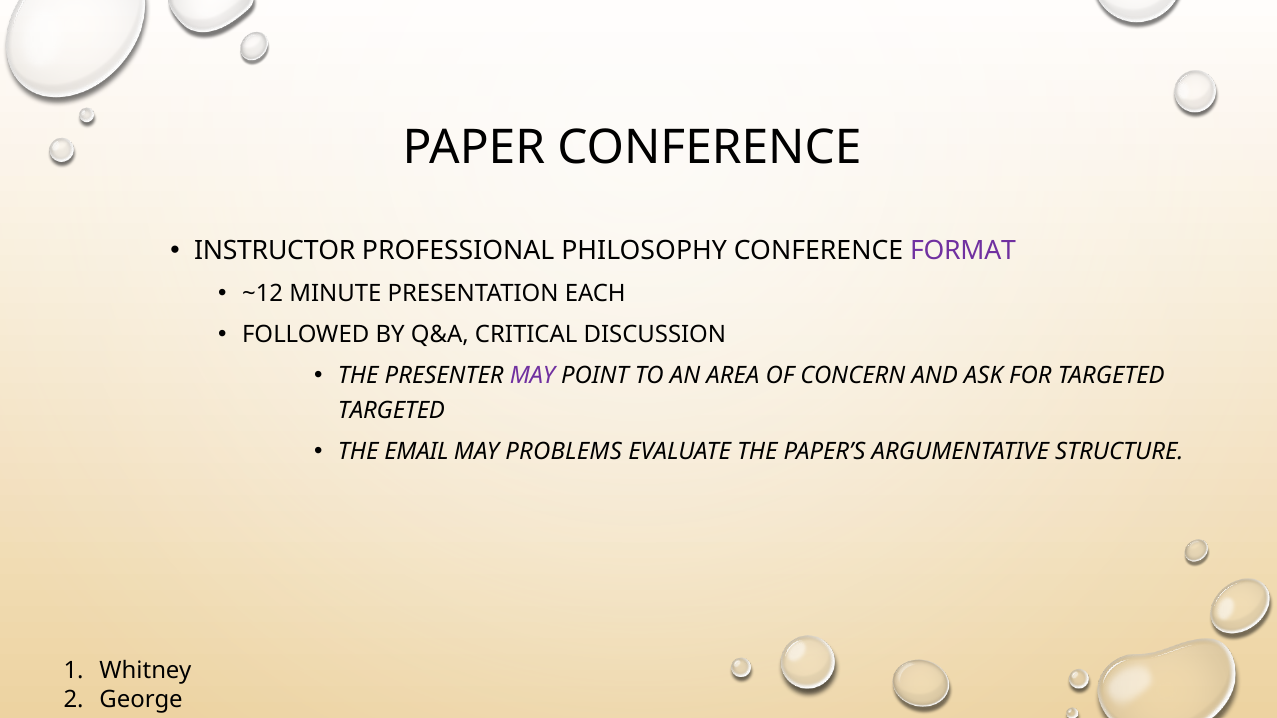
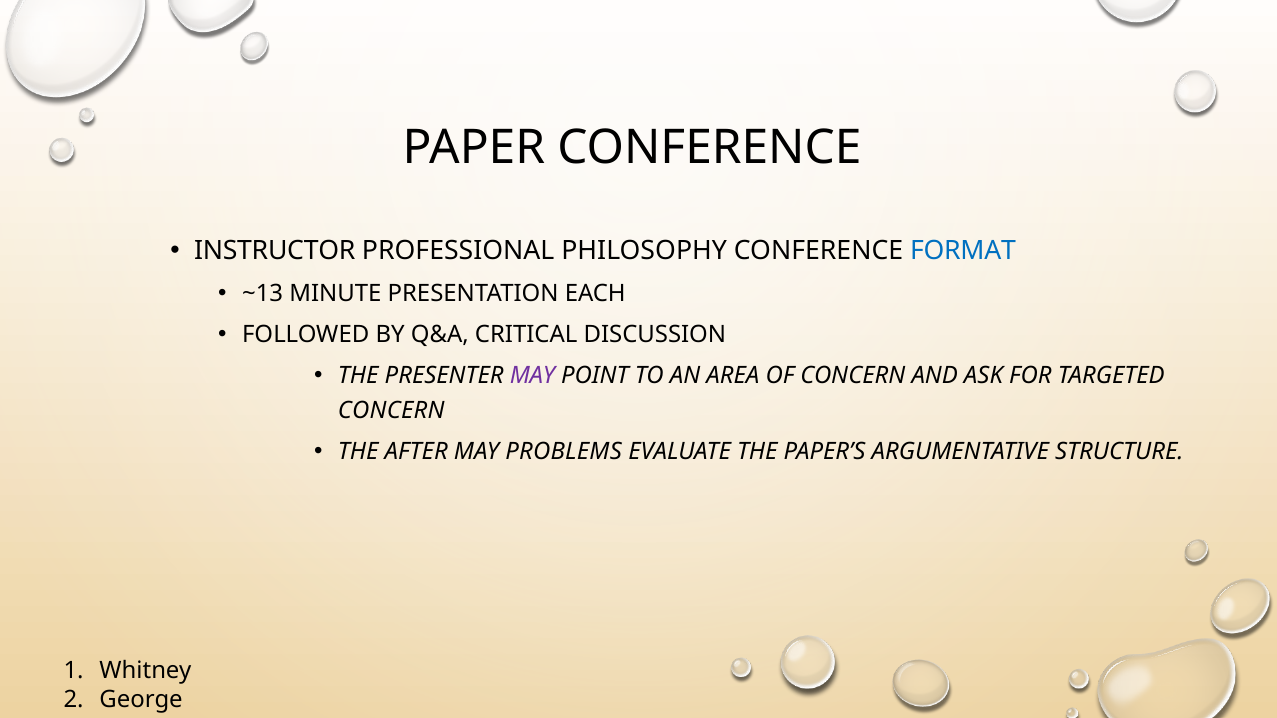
FORMAT colour: purple -> blue (963, 251)
~12: ~12 -> ~13 (263, 294)
TARGETED: TARGETED -> CONCERN (391, 410)
EMAIL: EMAIL -> AFTER (416, 452)
